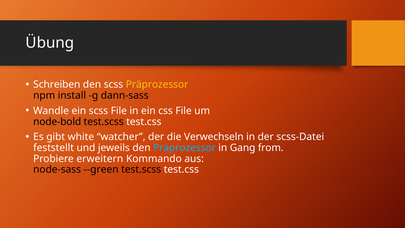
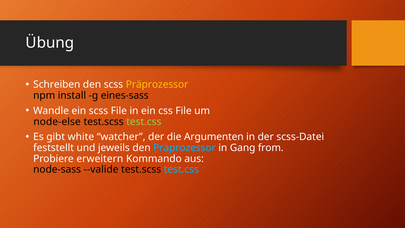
dann-sass: dann-sass -> eines-sass (125, 95)
node-bold: node-bold -> node-else (57, 122)
test.css colour: white -> light green (144, 122)
Verwechseln: Verwechseln -> Argumenten (214, 137)
--green: --green -> --valide (101, 170)
test.css colour: white -> light blue (181, 170)
